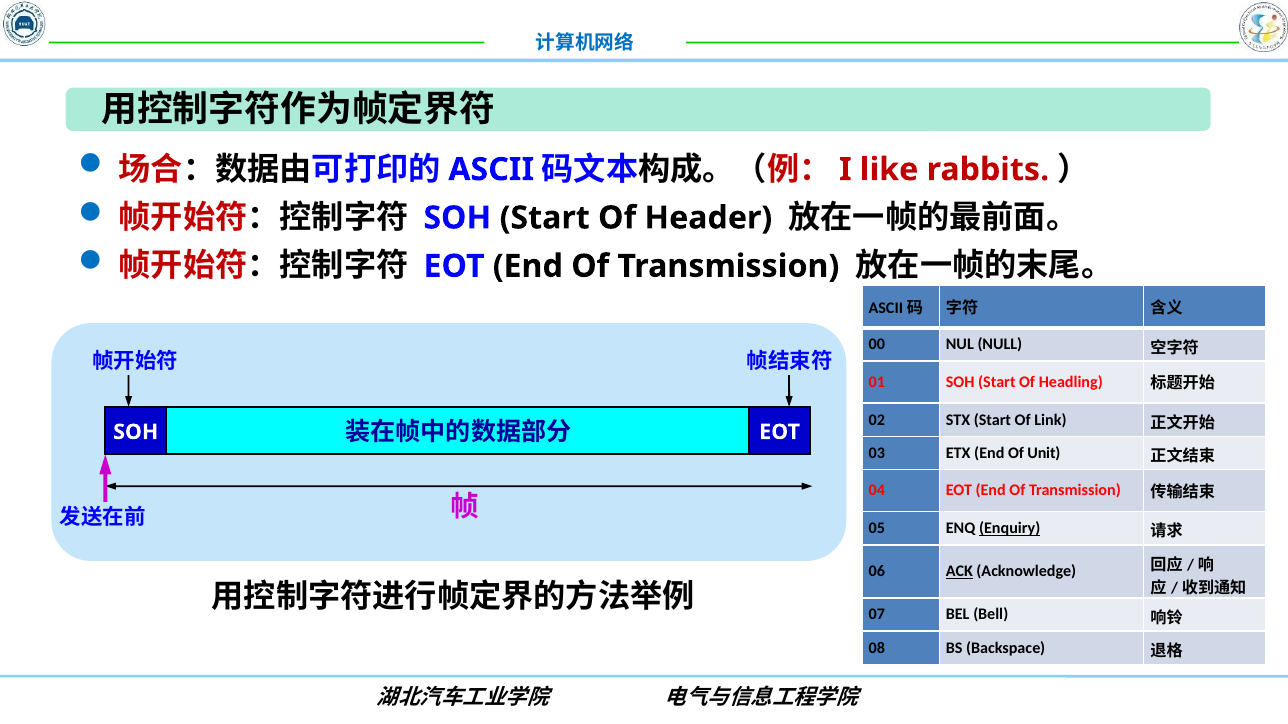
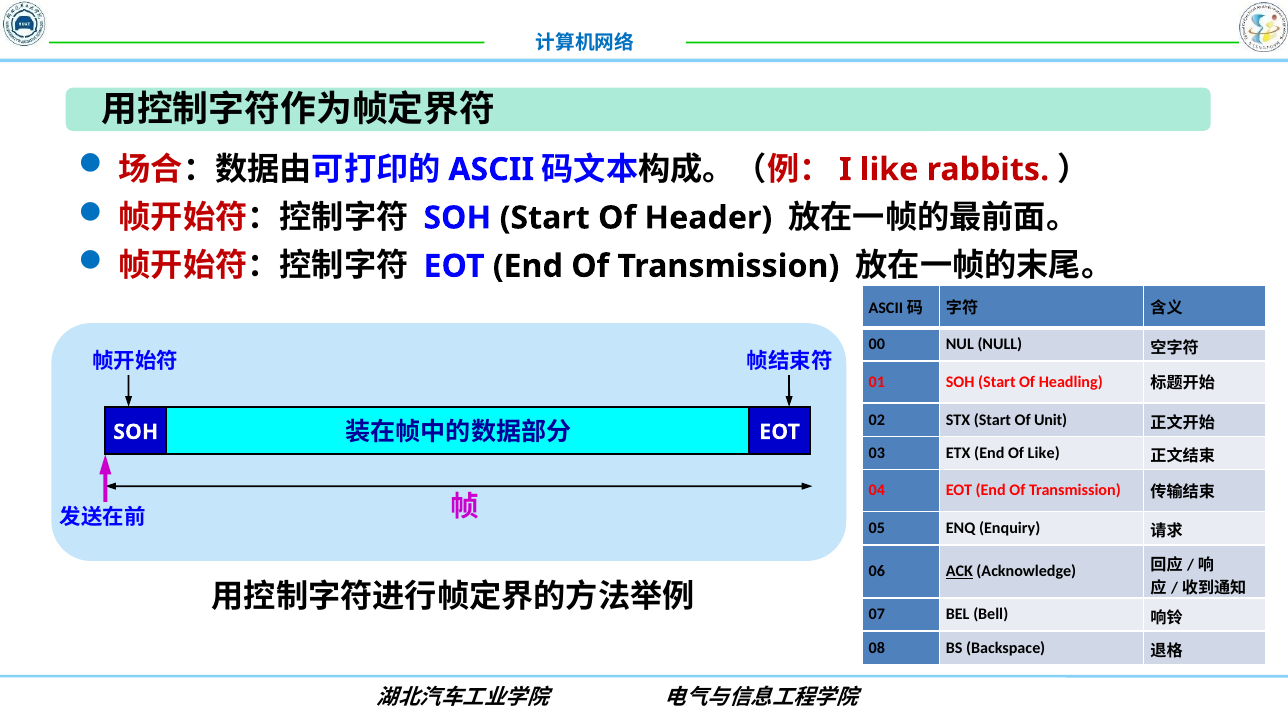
Link: Link -> Unit (1051, 420)
Of Unit: Unit -> Like (1044, 453)
Enquiry underline: present -> none (1010, 529)
